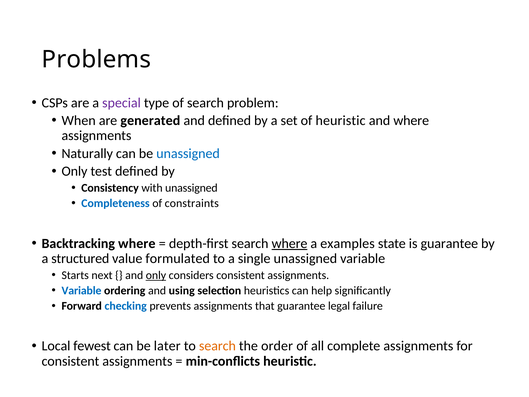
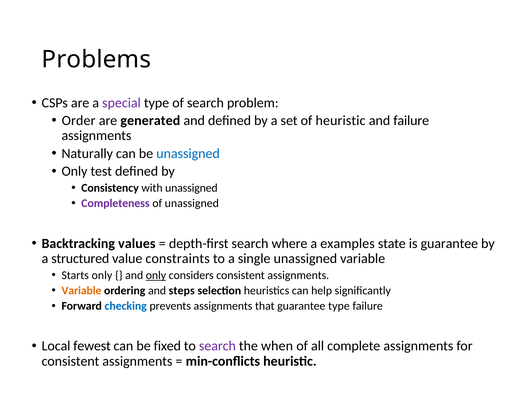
When: When -> Order (79, 121)
and where: where -> failure (411, 121)
Completeness colour: blue -> purple (115, 203)
of constraints: constraints -> unassigned (192, 203)
Backtracking where: where -> values (137, 243)
where underline: present -> none (290, 243)
formulated: formulated -> constraints (178, 258)
Starts next: next -> only (102, 275)
Variable colour: blue -> orange (81, 290)
using: using -> steps (182, 290)
guarantee legal: legal -> type (339, 306)
later: later -> fixed (167, 346)
search colour: orange -> purple (217, 346)
order: order -> when (277, 346)
